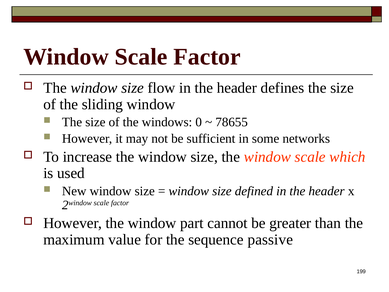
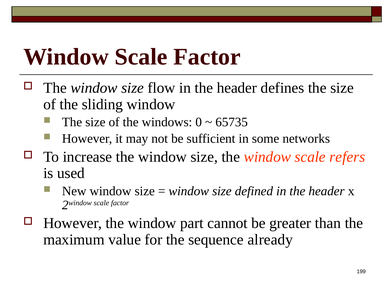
78655: 78655 -> 65735 (232, 122)
which: which -> refers (347, 157)
passive: passive -> already (270, 239)
